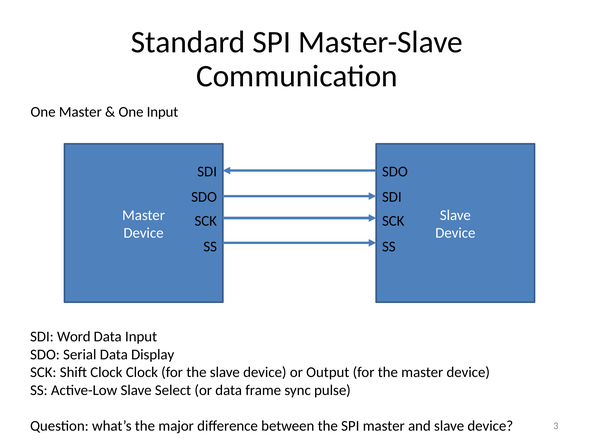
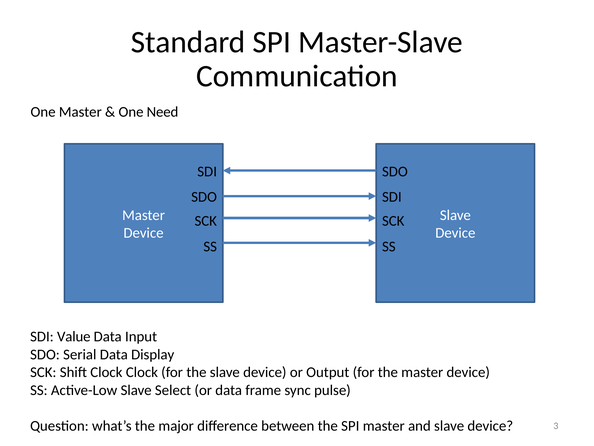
One Input: Input -> Need (162, 112)
Word: Word -> Value (74, 336)
